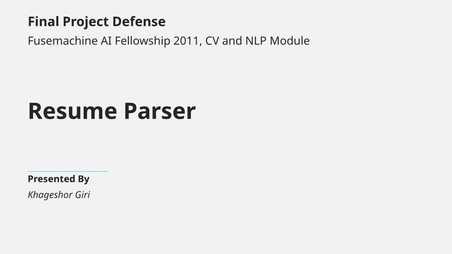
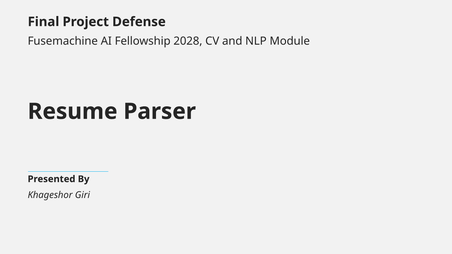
2011: 2011 -> 2028 (188, 41)
